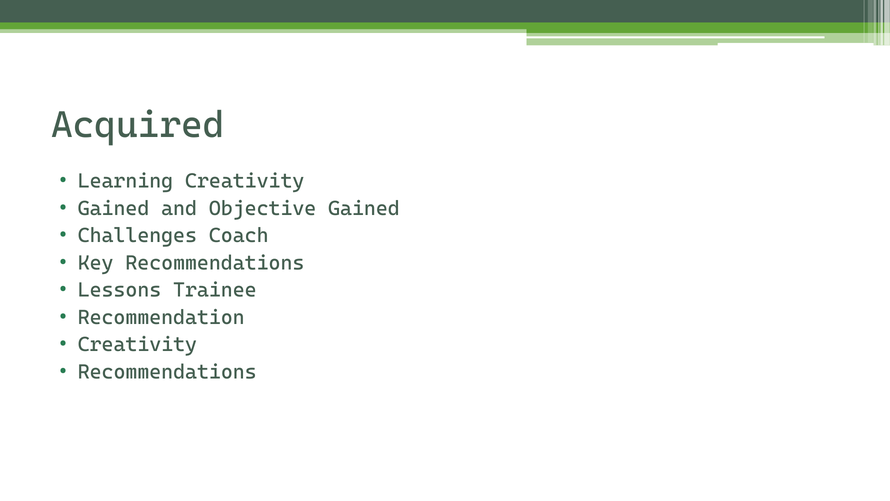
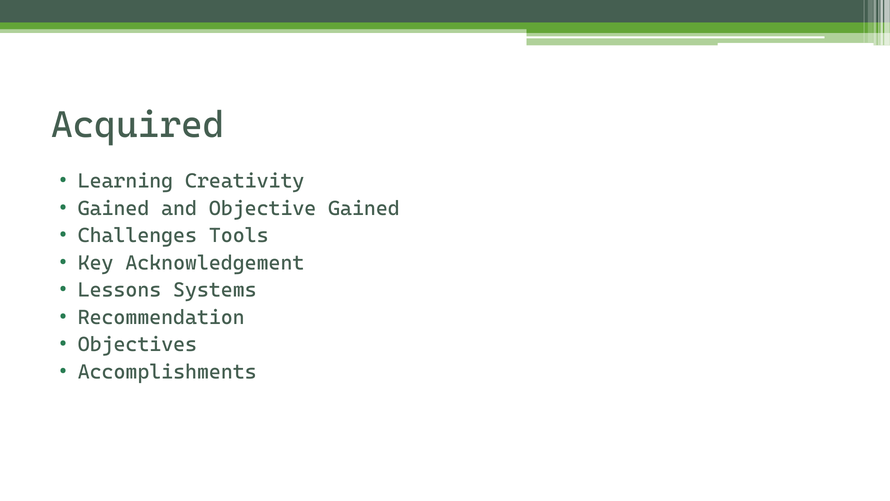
Coach: Coach -> Tools (239, 236)
Key Recommendations: Recommendations -> Acknowledgement (215, 263)
Trainee: Trainee -> Systems (215, 290)
Creativity: Creativity -> Objectives (137, 344)
Recommendations: Recommendations -> Accomplishments (167, 372)
